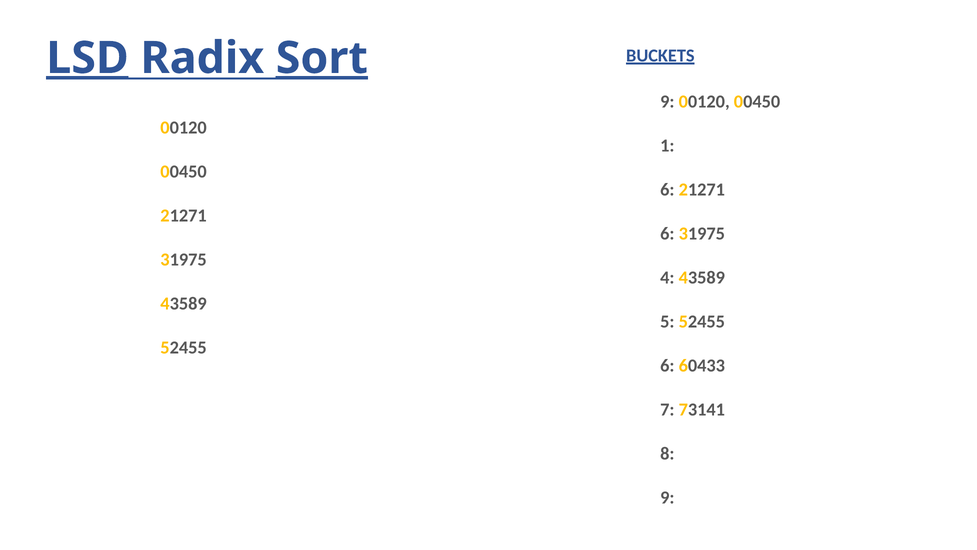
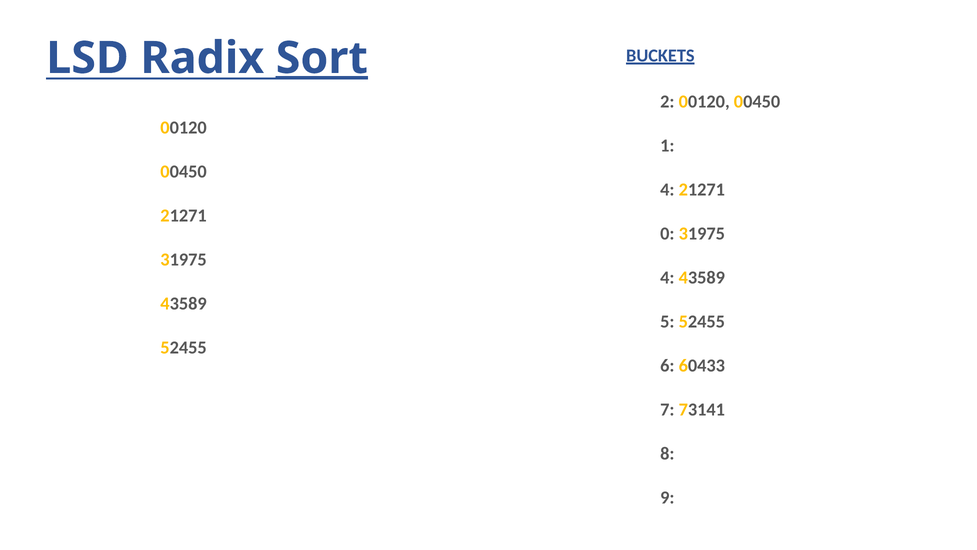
LSD underline: present -> none (87, 58)
9: 9 -> 2 (667, 102)
6: 6 -> 4 (667, 190)
6: 6 -> 0 (667, 234)
